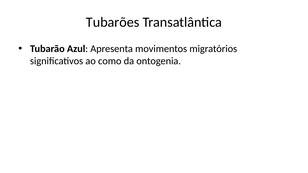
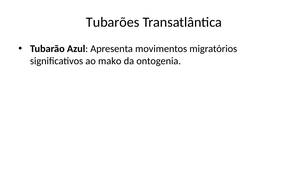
como: como -> mako (110, 61)
